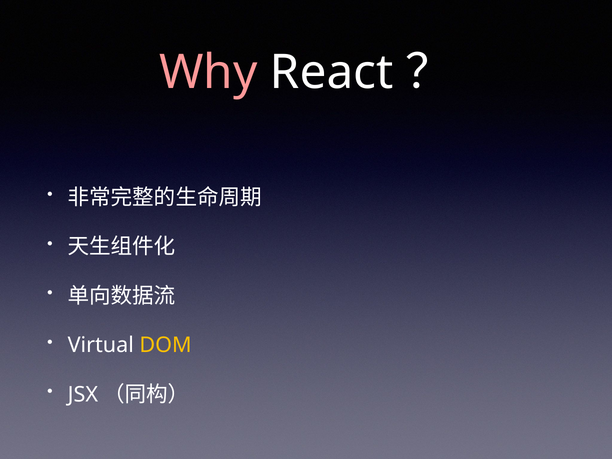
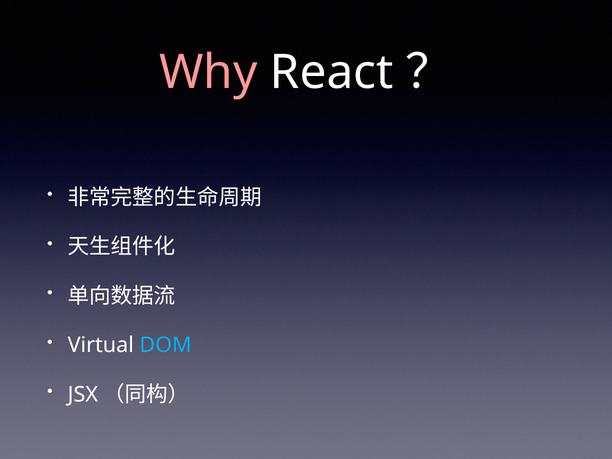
DOM colour: yellow -> light blue (166, 345)
